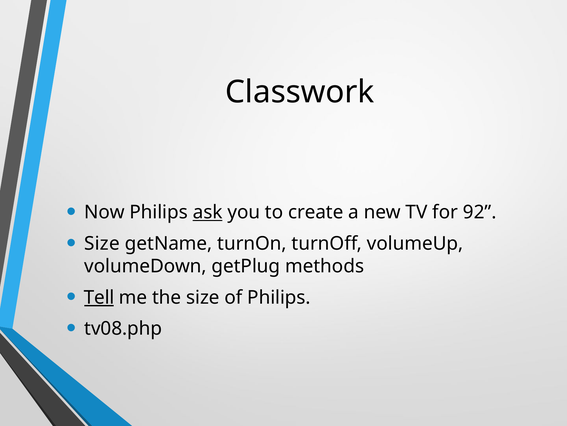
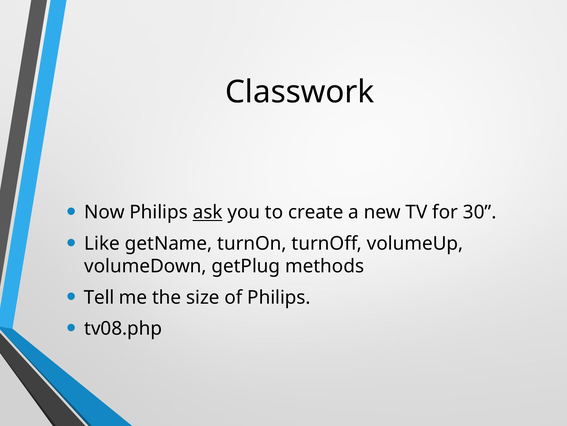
92: 92 -> 30 (480, 212)
Size: Size -> Like (102, 243)
Tell underline: present -> none (99, 297)
